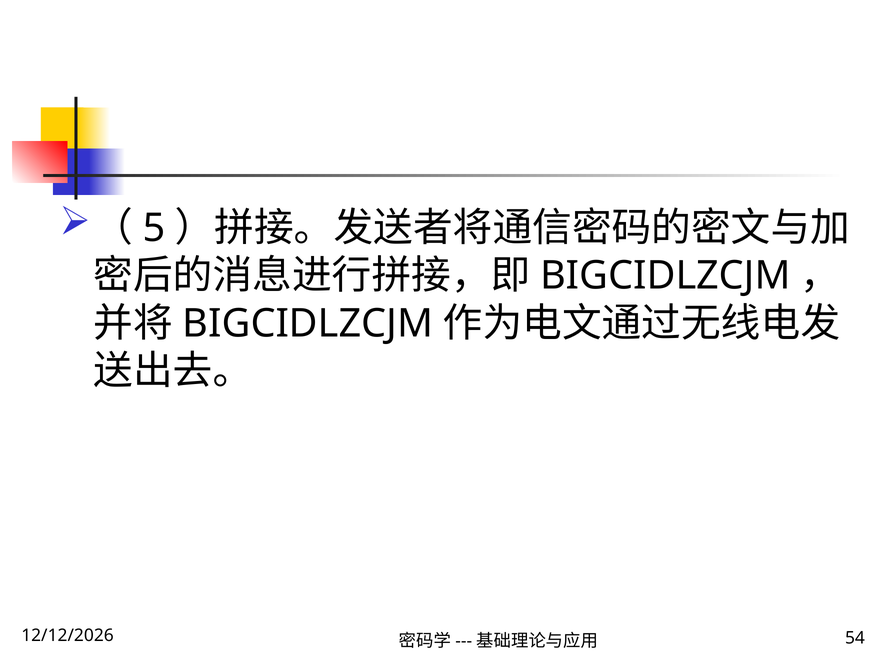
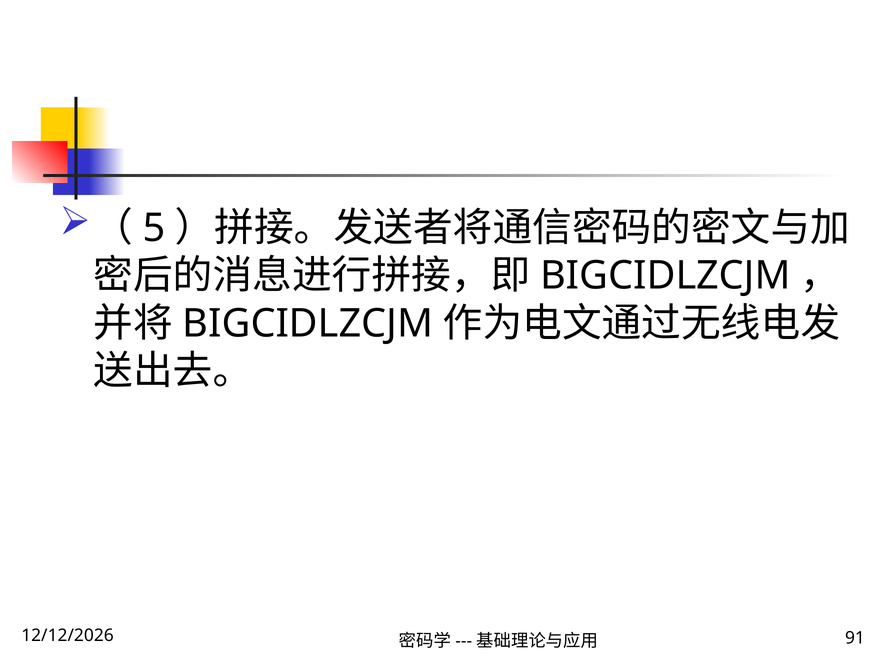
54: 54 -> 91 (855, 638)
